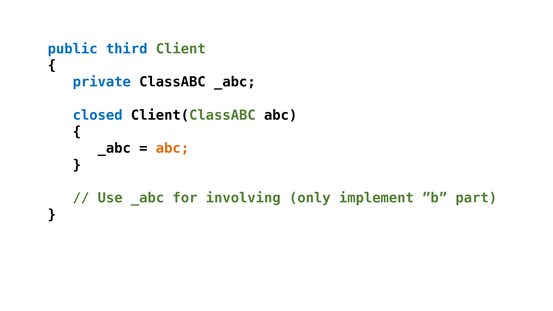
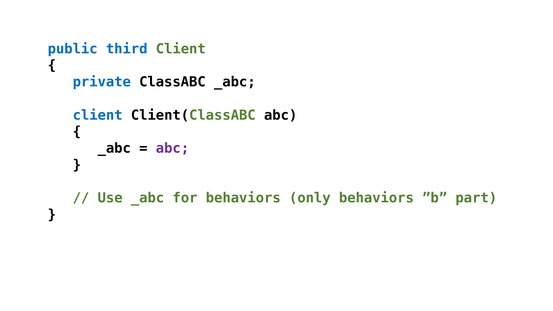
closed: closed -> client (98, 115)
abc colour: orange -> purple (172, 148)
for involving: involving -> behaviors (243, 198)
only implement: implement -> behaviors (376, 198)
